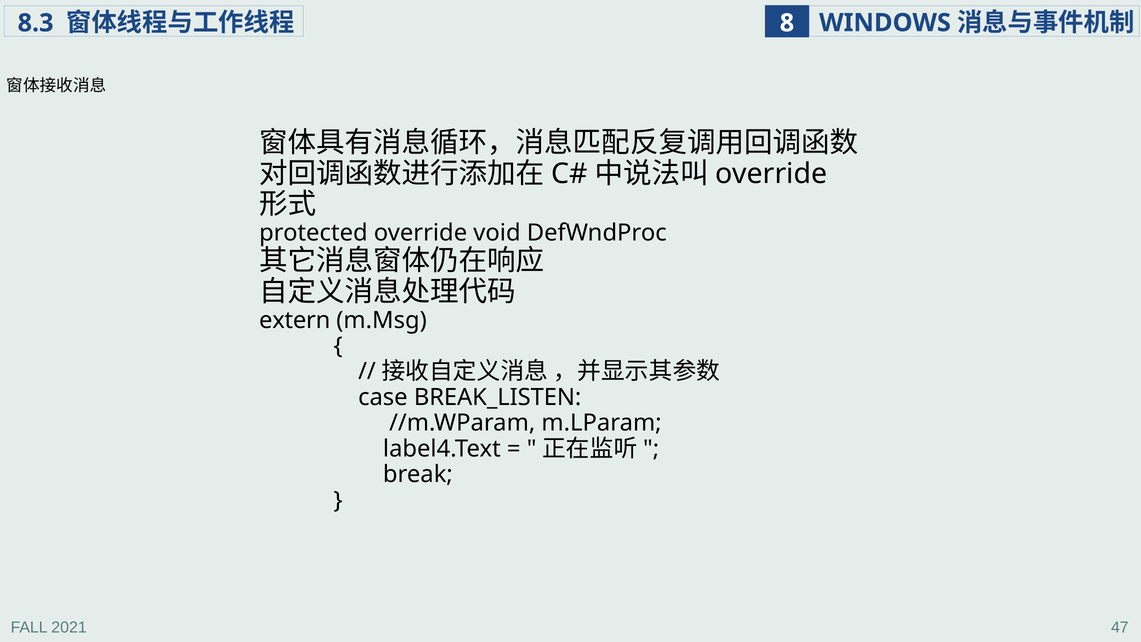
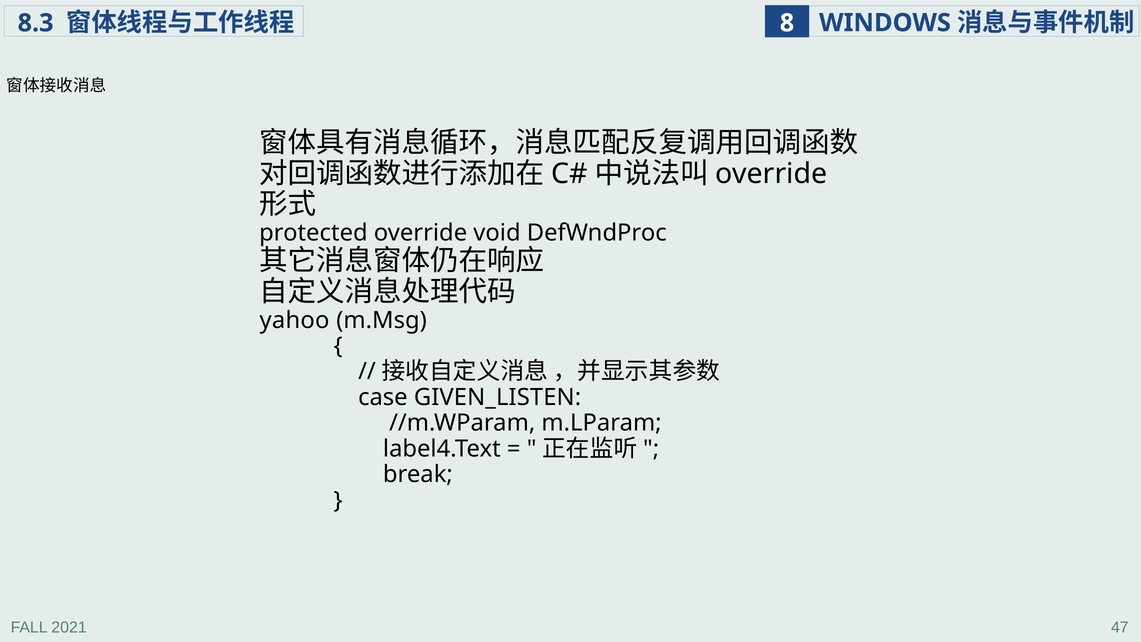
extern: extern -> yahoo (295, 320)
BREAK_LISTEN: BREAK_LISTEN -> GIVEN_LISTEN (498, 397)
